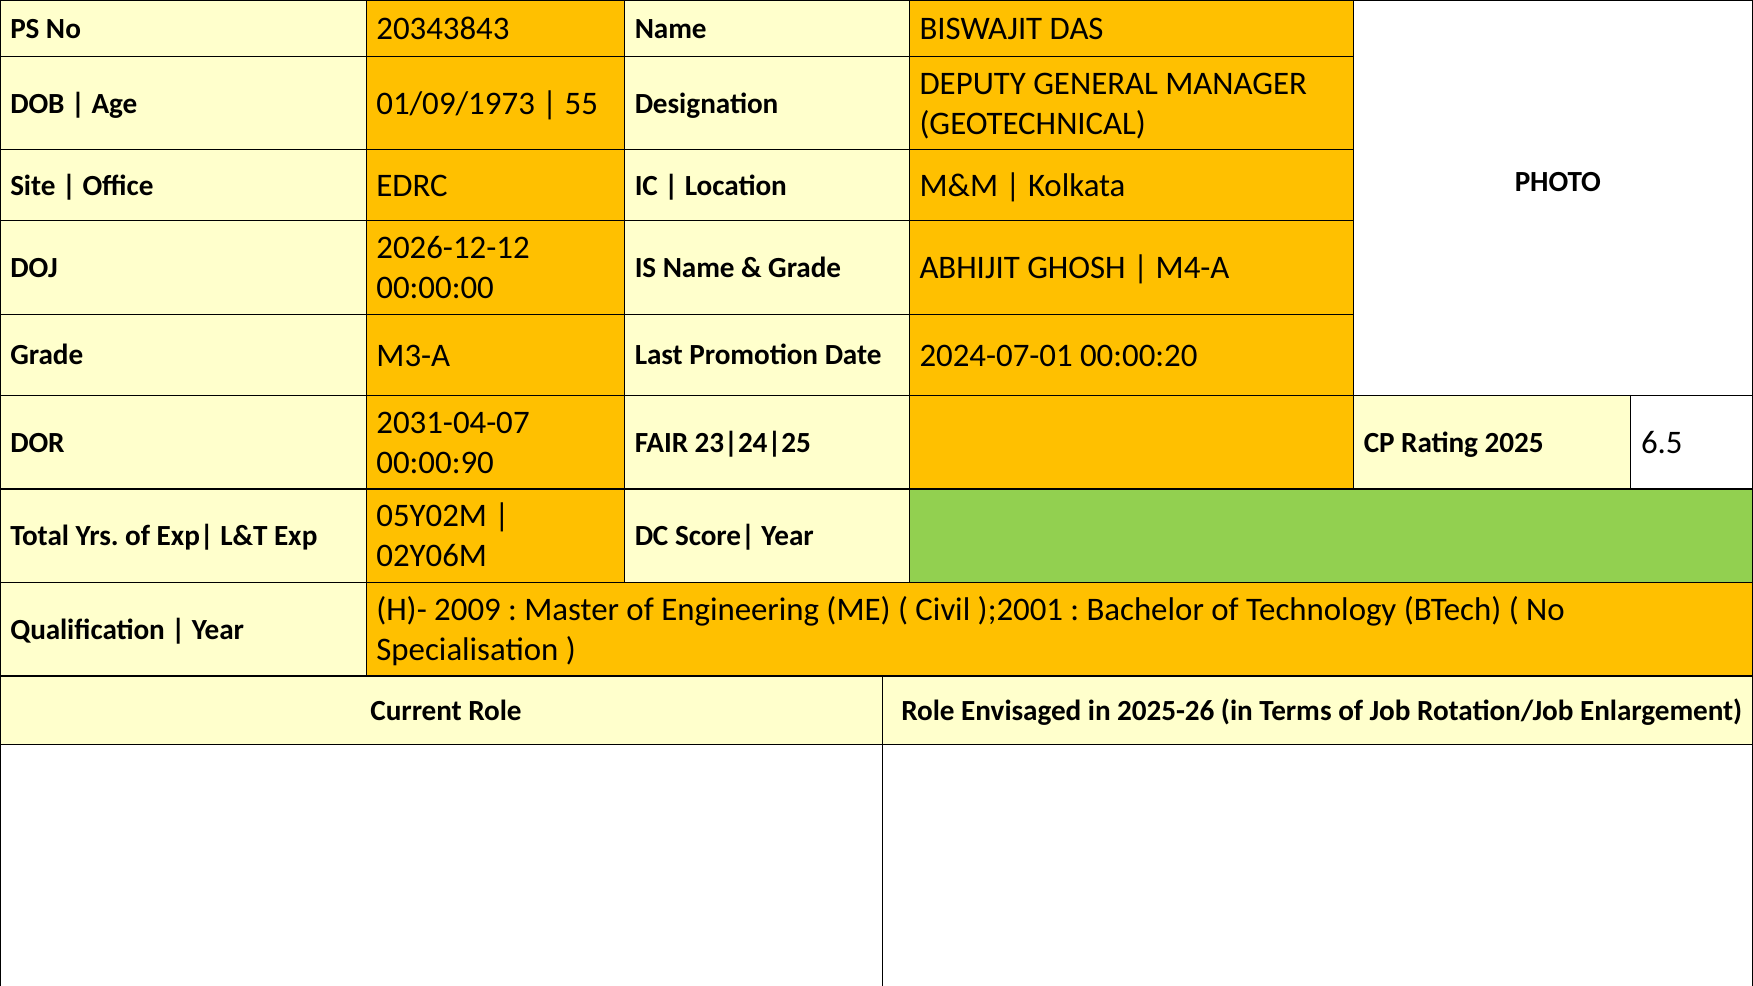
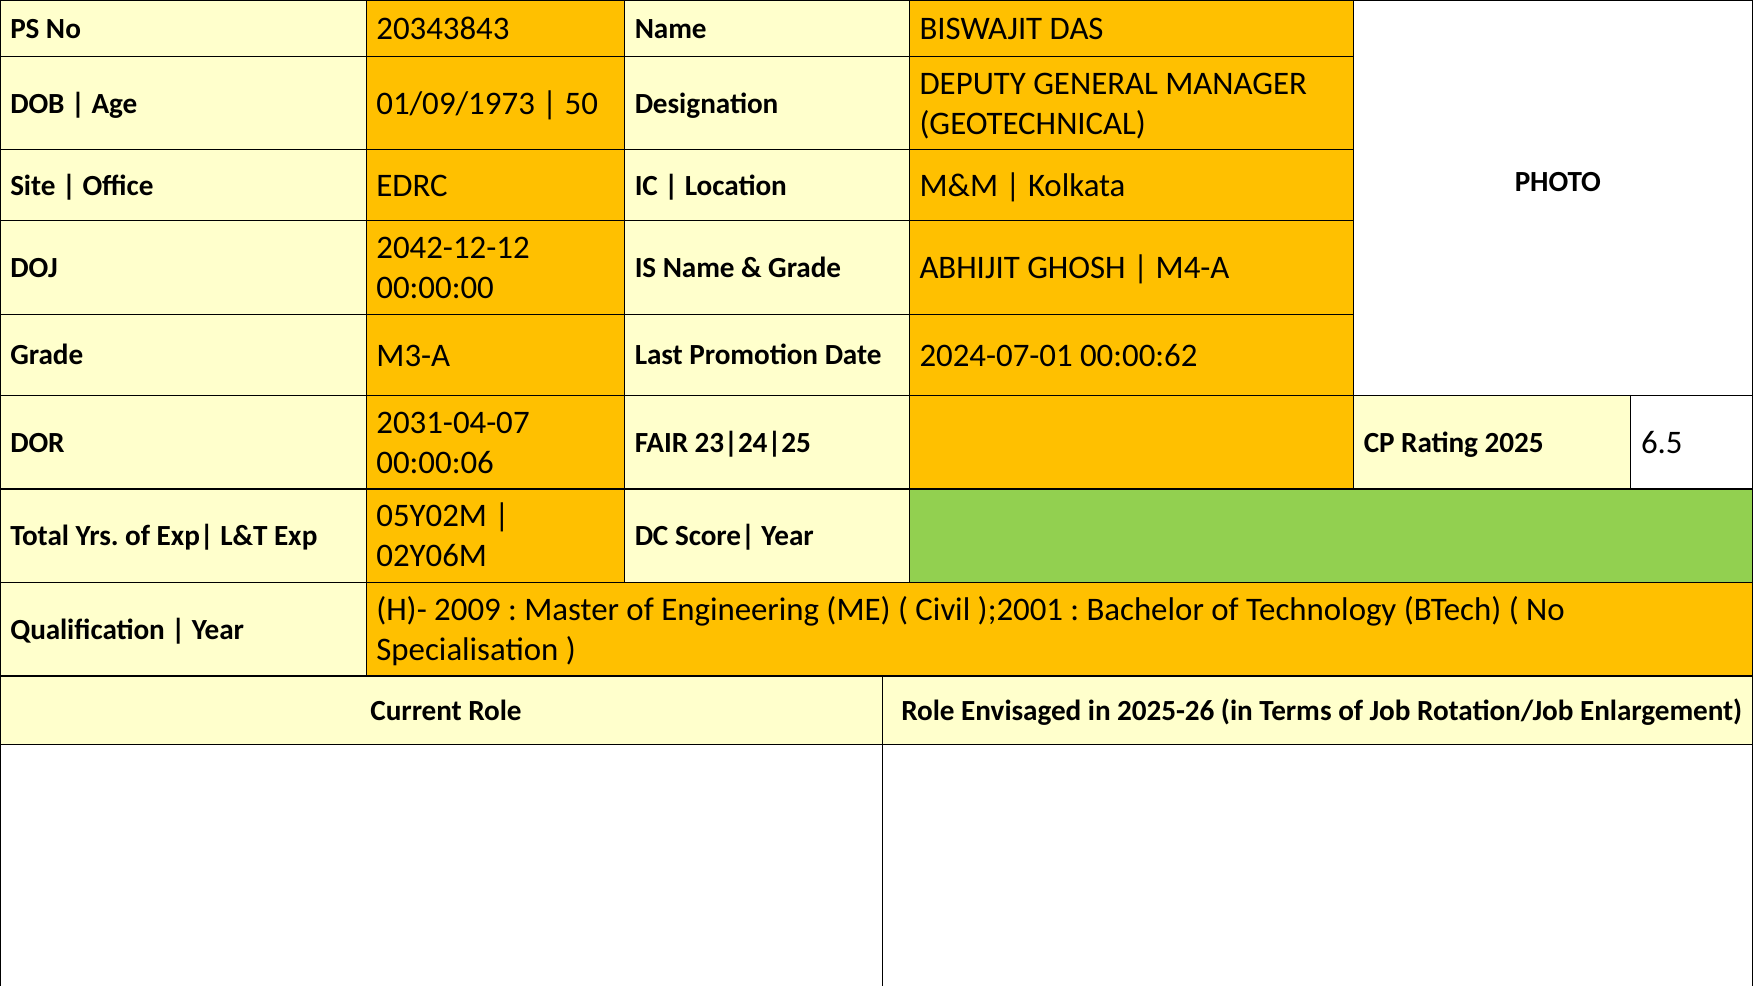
55: 55 -> 50 (581, 103)
2026-12-12: 2026-12-12 -> 2042-12-12 (453, 248)
00:00:20: 00:00:20 -> 00:00:62 (1139, 355)
00:00:90: 00:00:90 -> 00:00:06 (435, 463)
